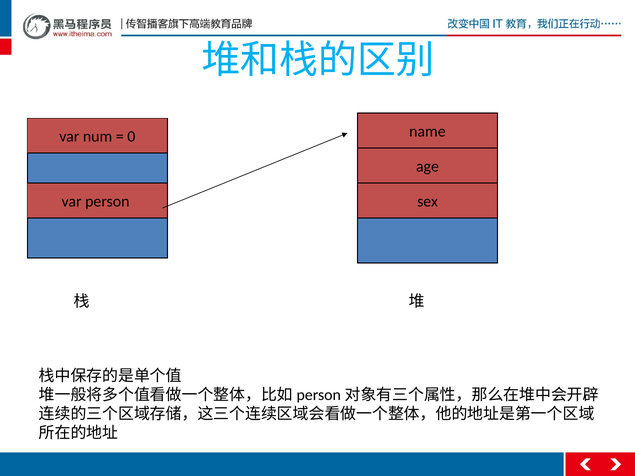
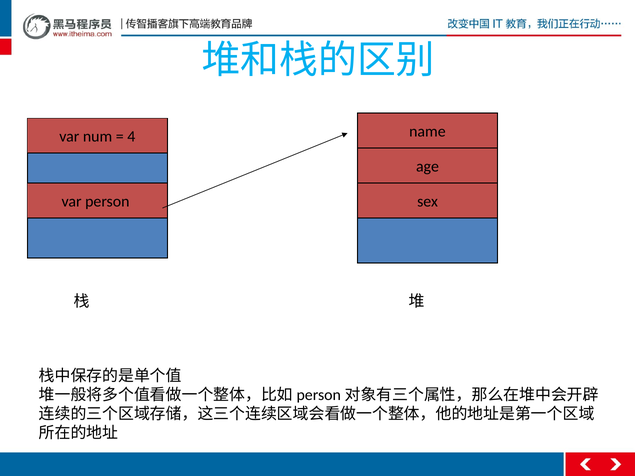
0: 0 -> 4 (131, 137)
